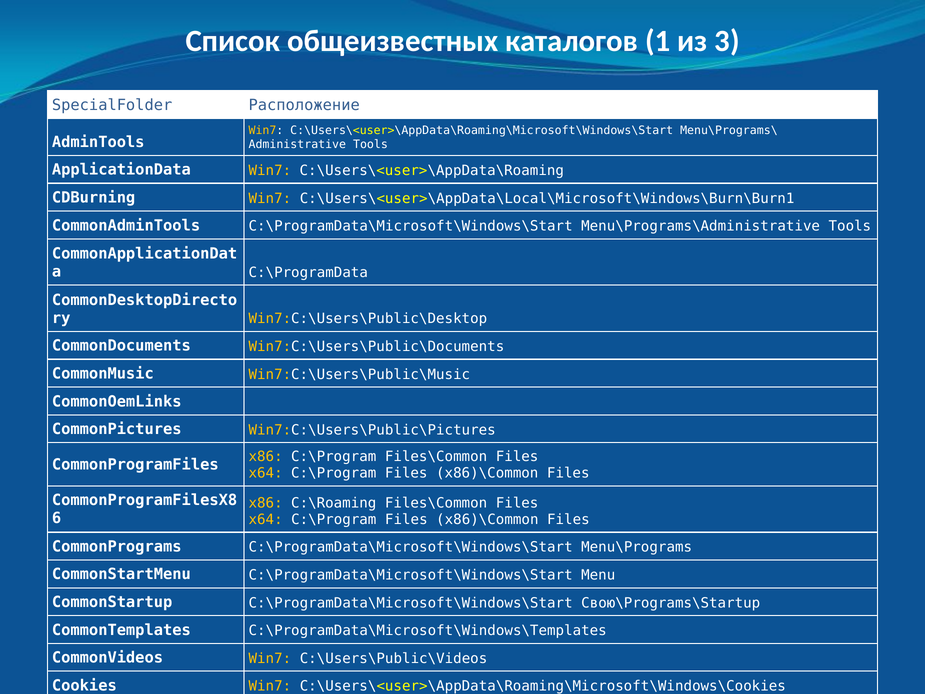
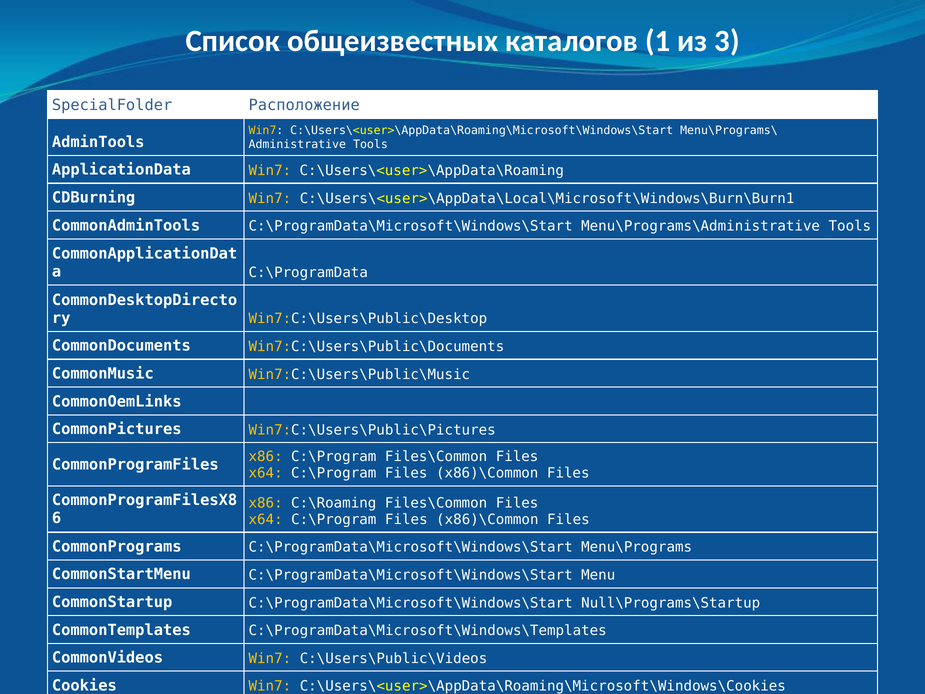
Свою\Programs\Startup: Свою\Programs\Startup -> Null\Programs\Startup (671, 603)
